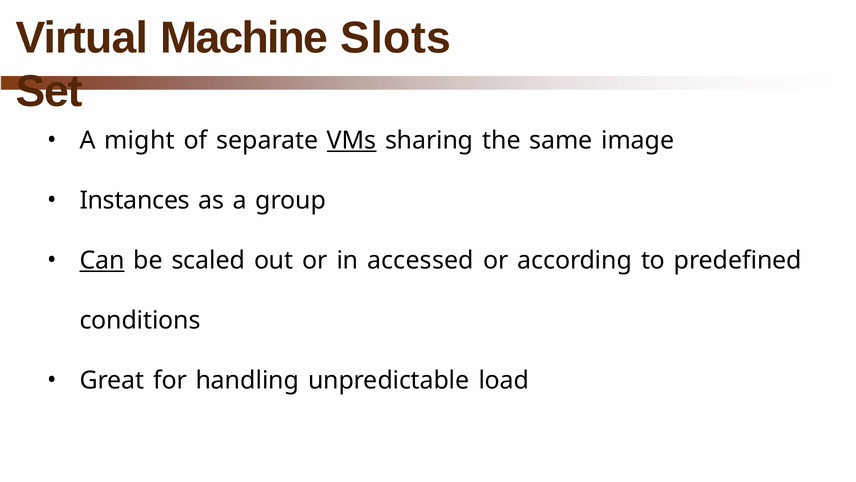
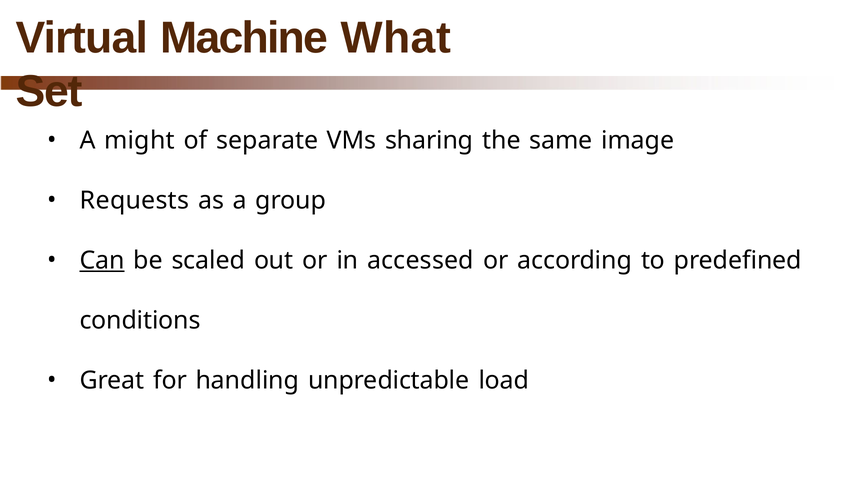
Slots: Slots -> What (396, 38)
VMs underline: present -> none (352, 140)
Instances: Instances -> Requests (134, 200)
